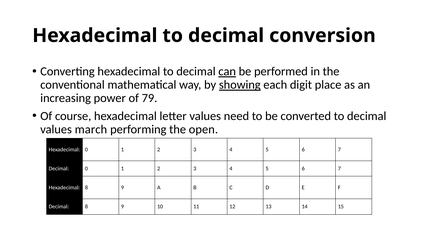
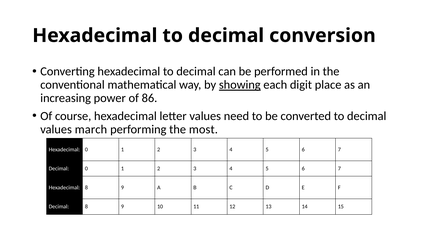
can underline: present -> none (227, 72)
79: 79 -> 86 (150, 98)
open: open -> most (203, 130)
